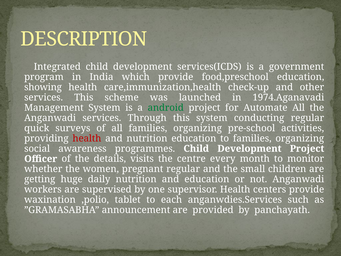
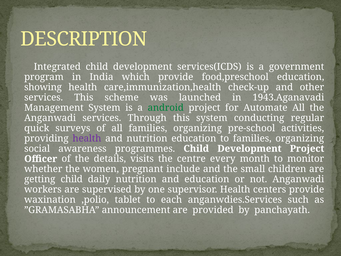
1974.Aganavadi: 1974.Aganavadi -> 1943.Aganavadi (288, 97)
health colour: red -> purple (87, 138)
pregnant regular: regular -> include (183, 169)
getting huge: huge -> child (72, 179)
